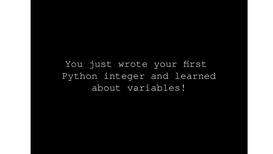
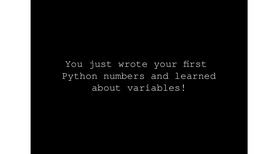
integer: integer -> numbers (124, 75)
